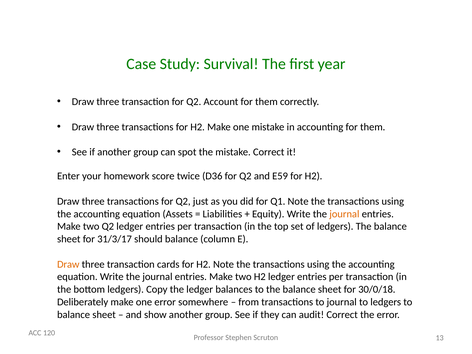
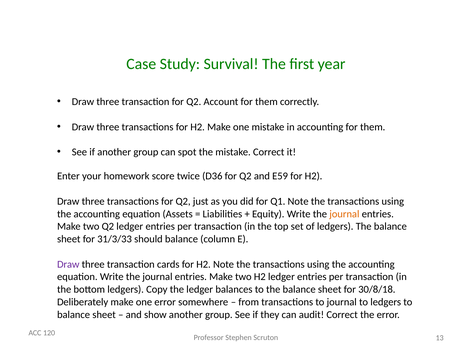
31/3/17: 31/3/17 -> 31/3/33 (115, 239)
Draw colour: orange -> purple (68, 264)
30/0/18: 30/0/18 -> 30/8/18 (377, 289)
